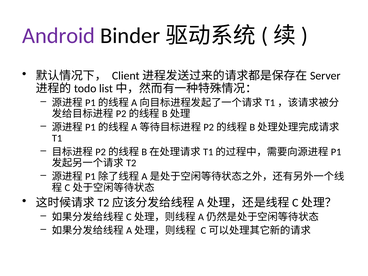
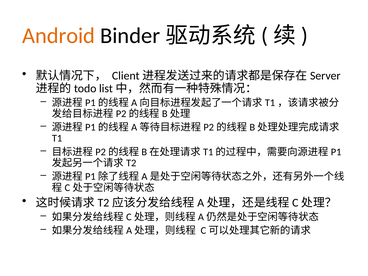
Android colour: purple -> orange (59, 36)
